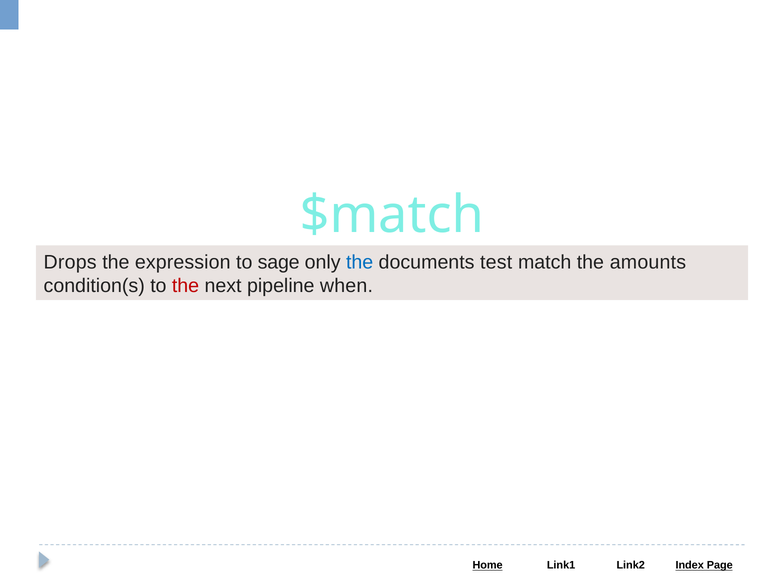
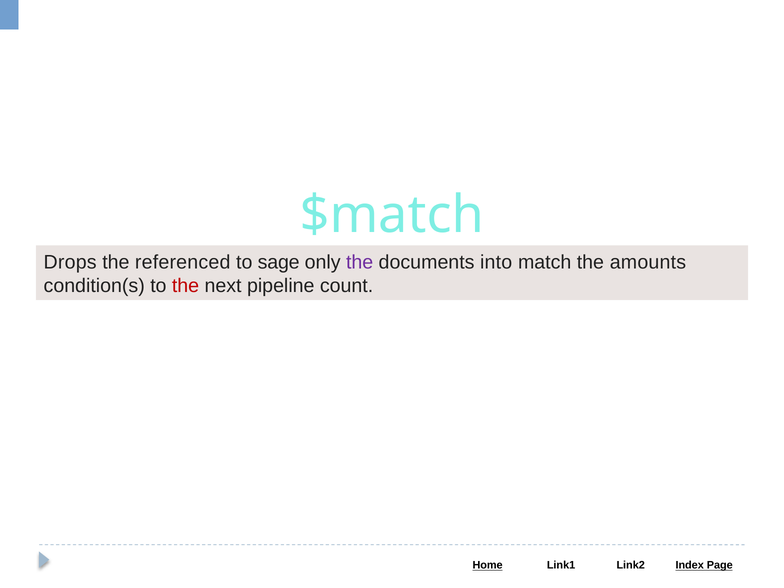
expression: expression -> referenced (183, 262)
the colour: blue -> purple (360, 262)
test: test -> into (496, 262)
when: when -> count (347, 286)
